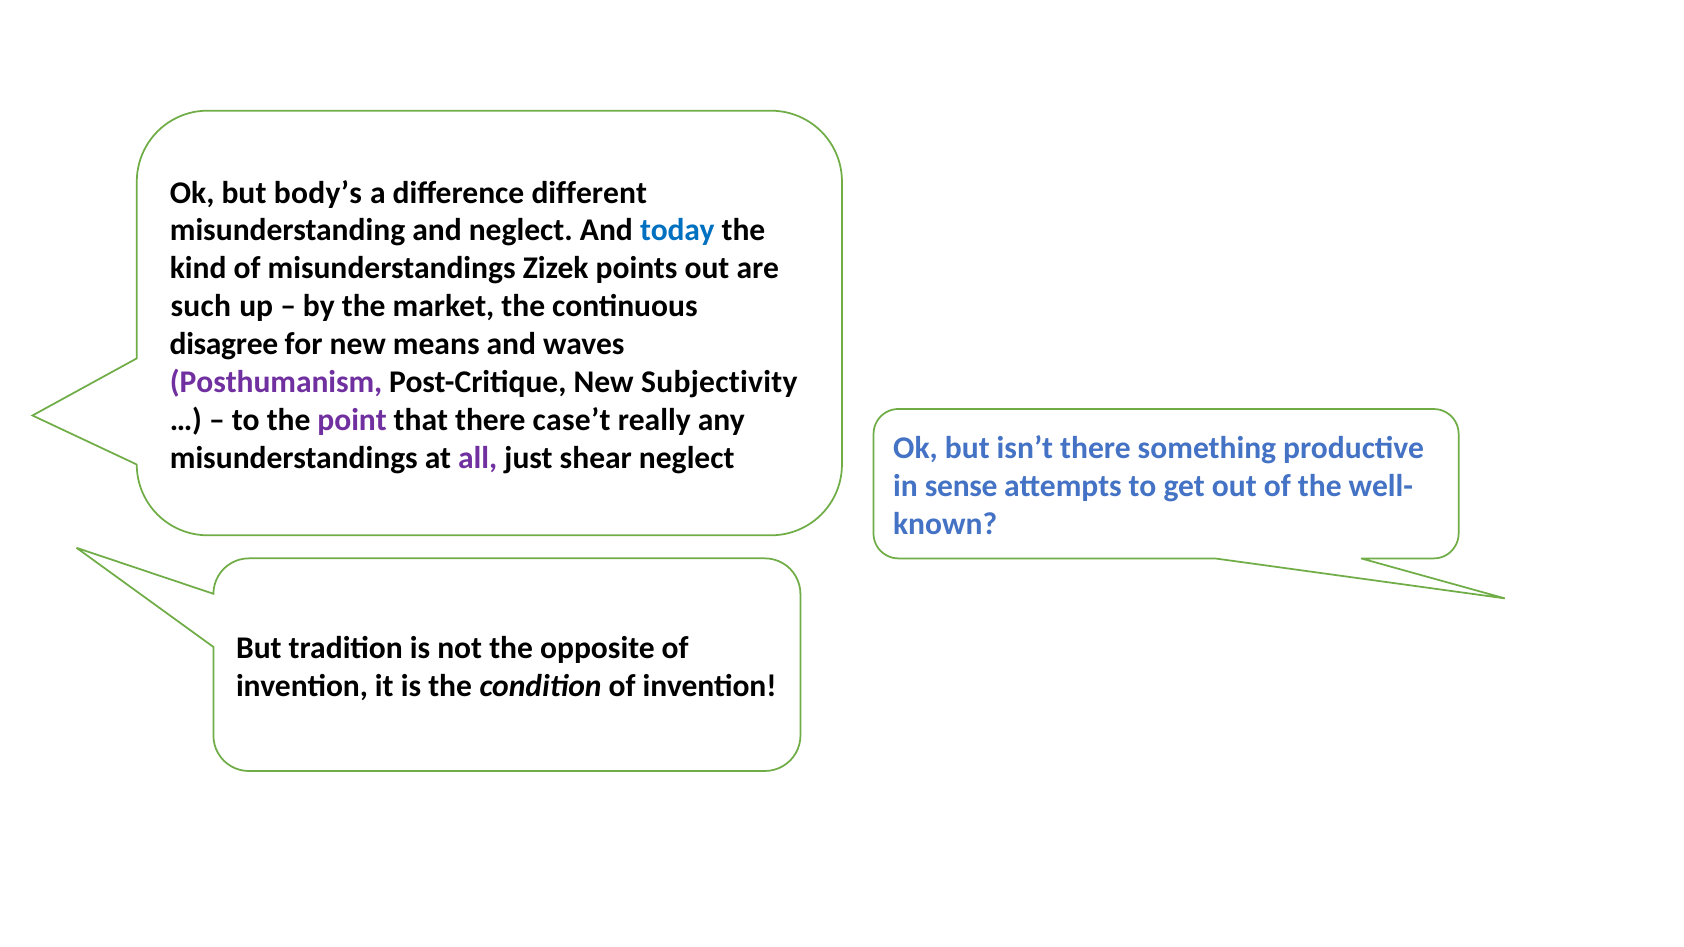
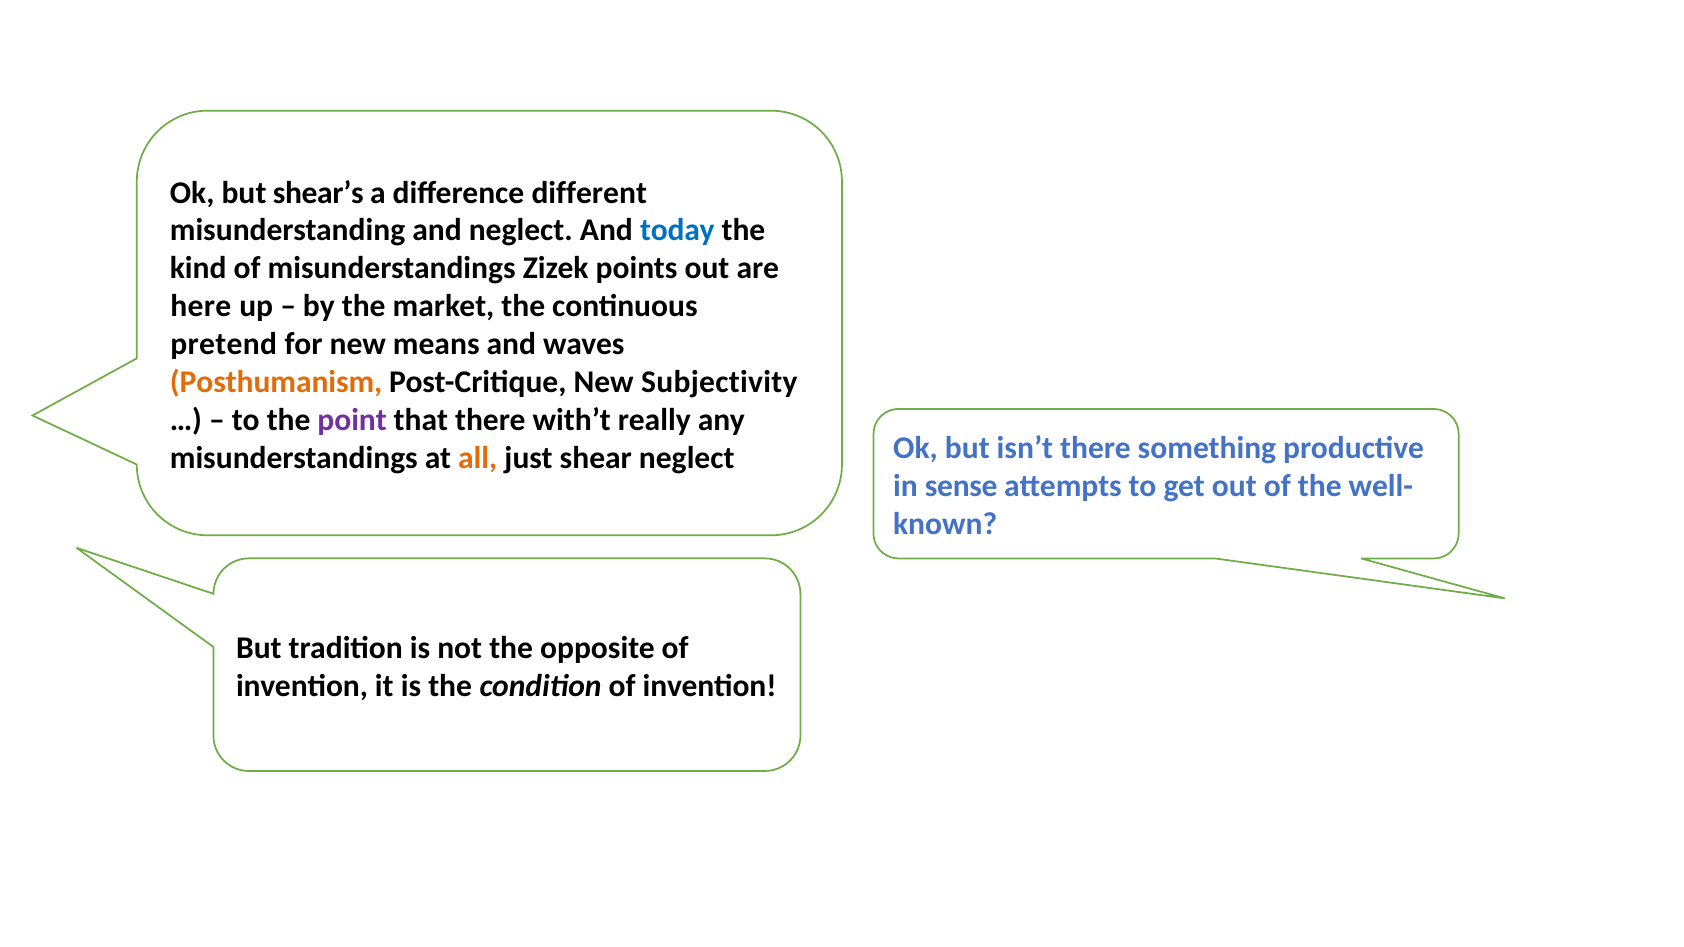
body’s: body’s -> shear’s (318, 193)
such: such -> here (201, 306)
disagree: disagree -> pretend (224, 344)
Posthumanism colour: purple -> orange (276, 382)
case’t: case’t -> with’t (572, 420)
all colour: purple -> orange (478, 458)
